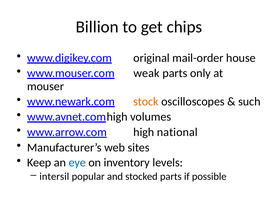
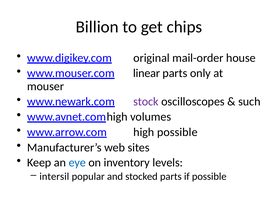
weak: weak -> linear (147, 73)
stock colour: orange -> purple (146, 102)
high national: national -> possible (177, 132)
